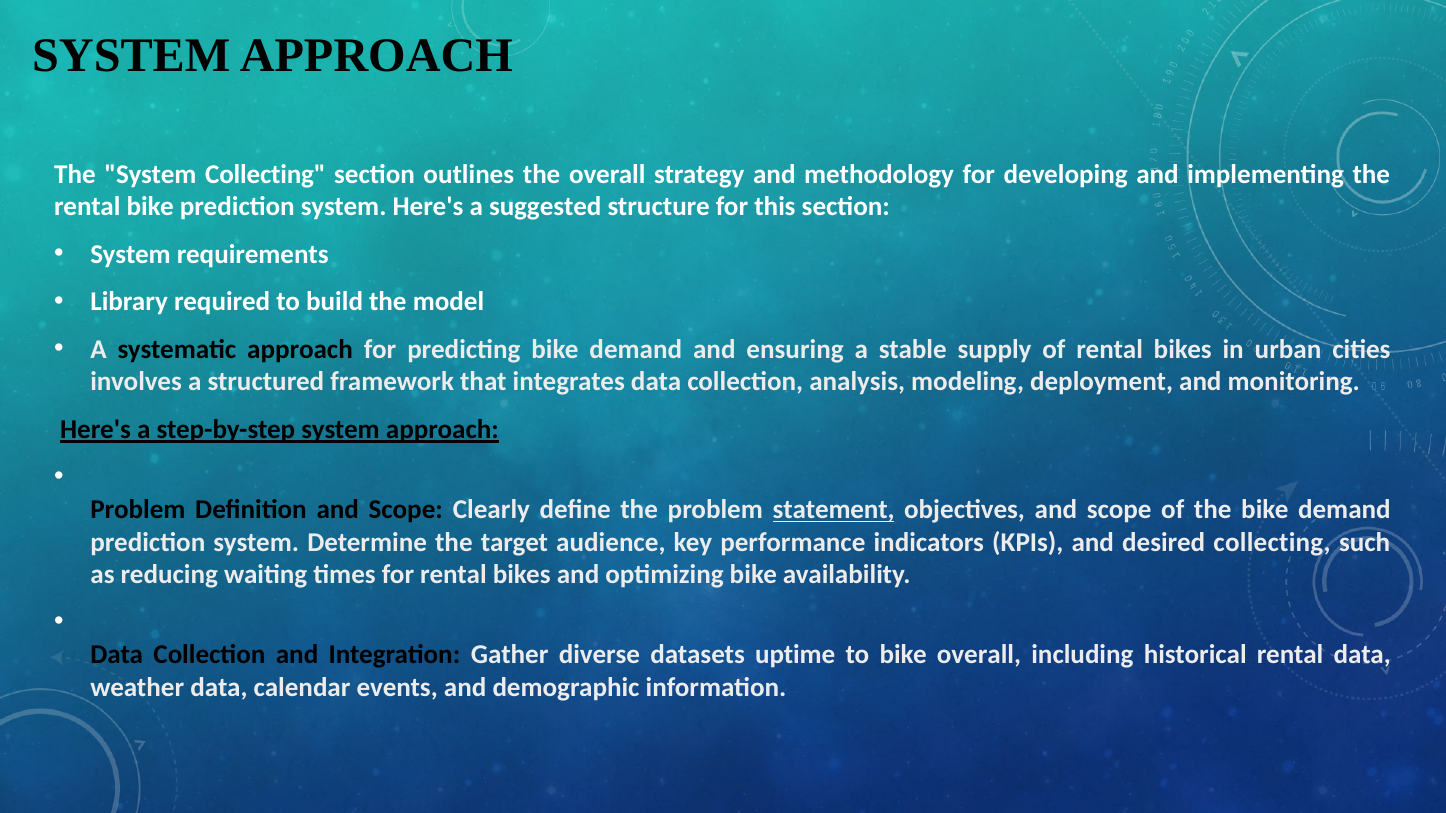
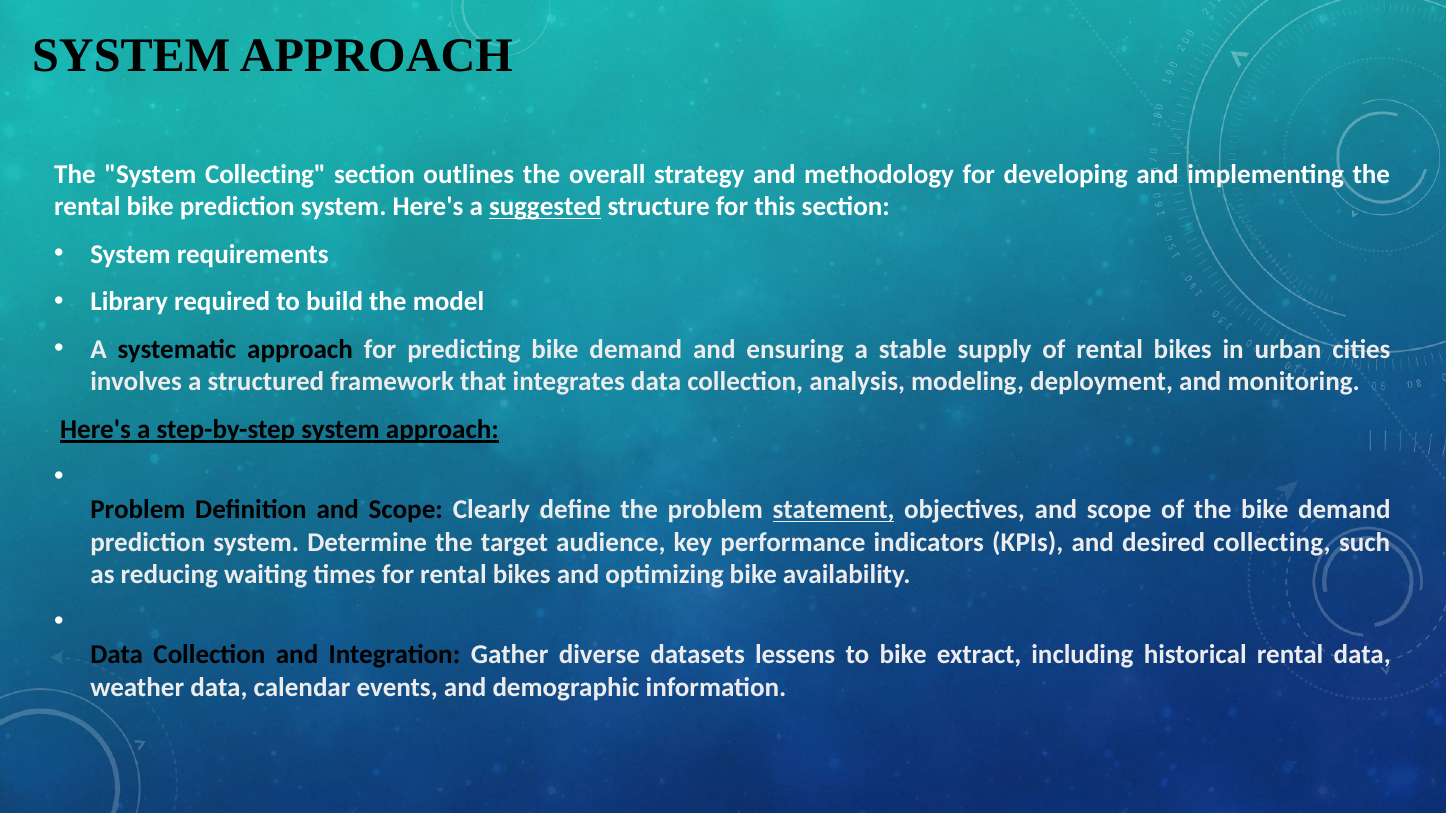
suggested underline: none -> present (545, 207)
uptime: uptime -> lessens (795, 655)
bike overall: overall -> extract (979, 655)
